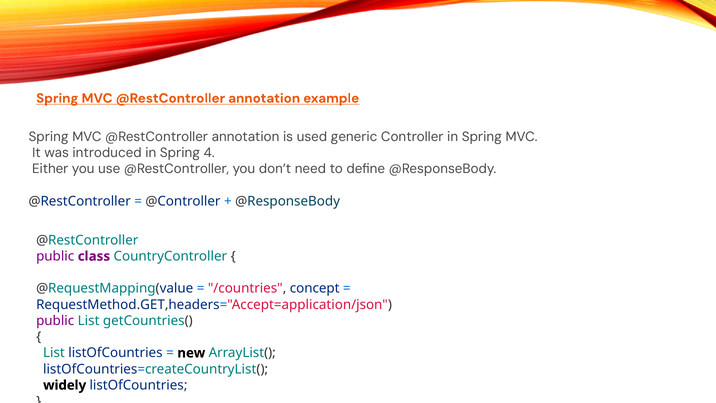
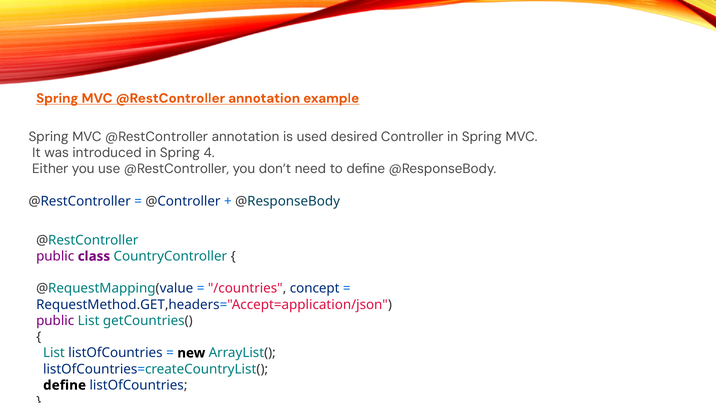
generic: generic -> desired (354, 137)
widely: widely -> define (65, 385)
